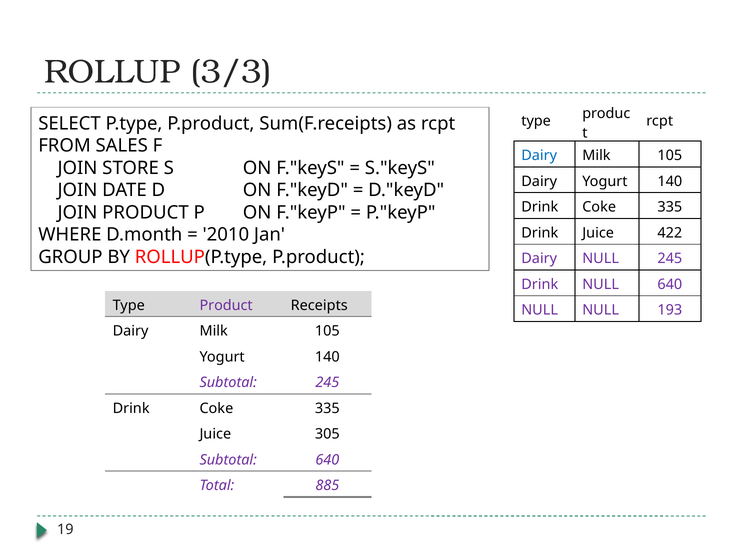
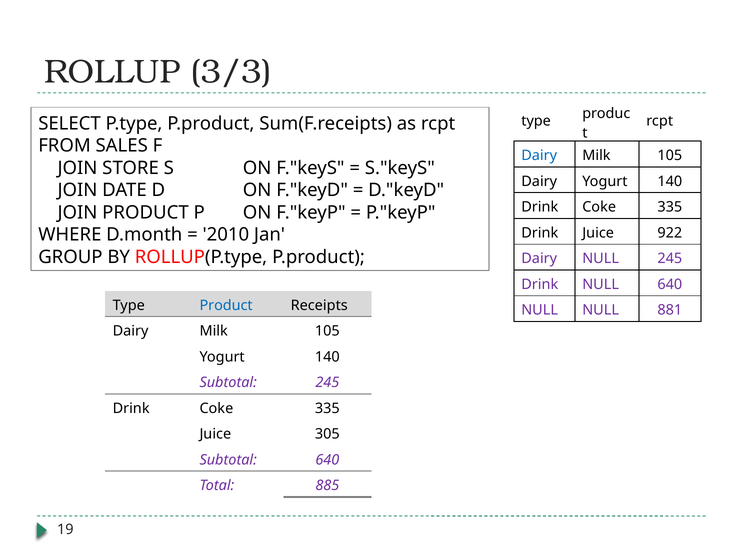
422: 422 -> 922 (670, 233)
Product colour: purple -> blue (226, 305)
193: 193 -> 881 (670, 310)
